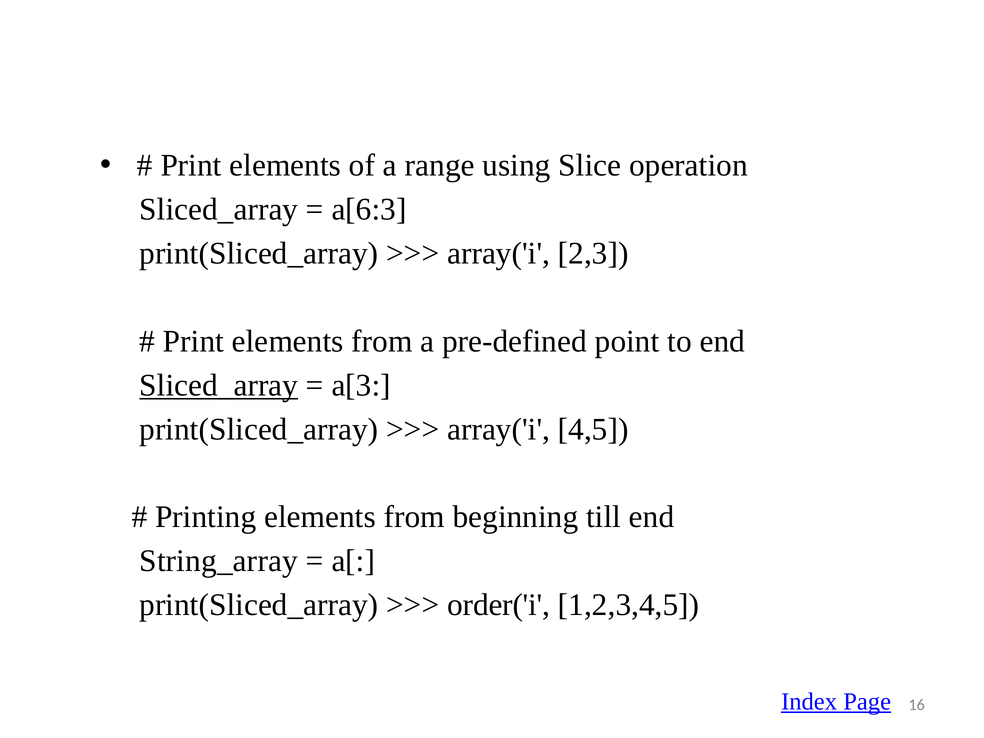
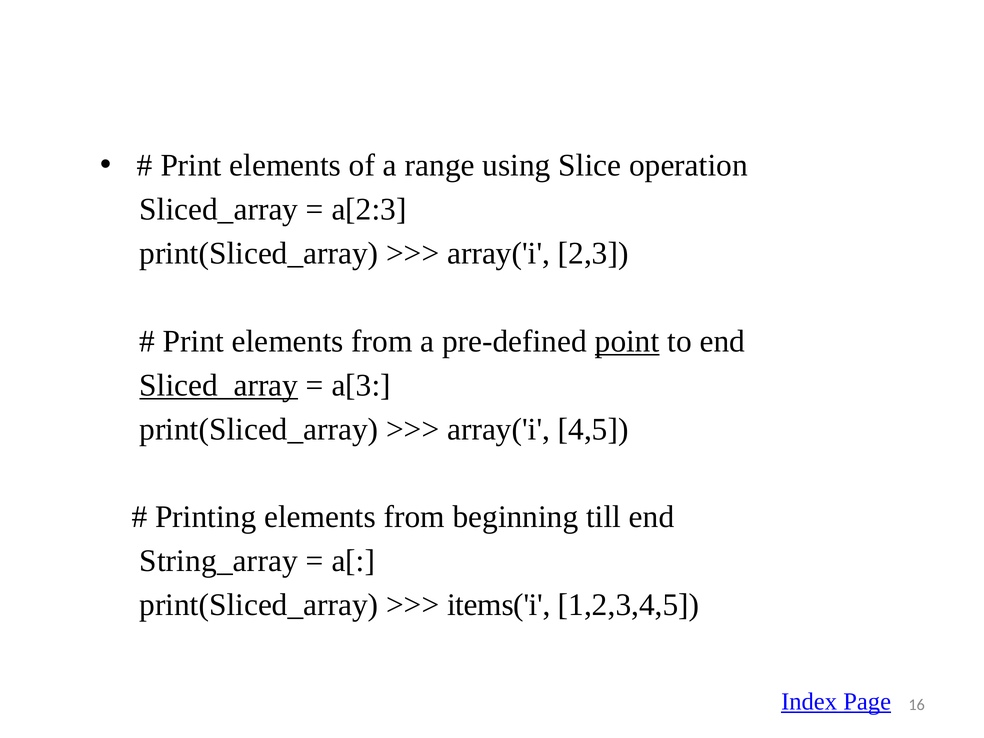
a[6:3: a[6:3 -> a[2:3 (369, 209)
point underline: none -> present (627, 341)
order('i: order('i -> items('i (499, 605)
